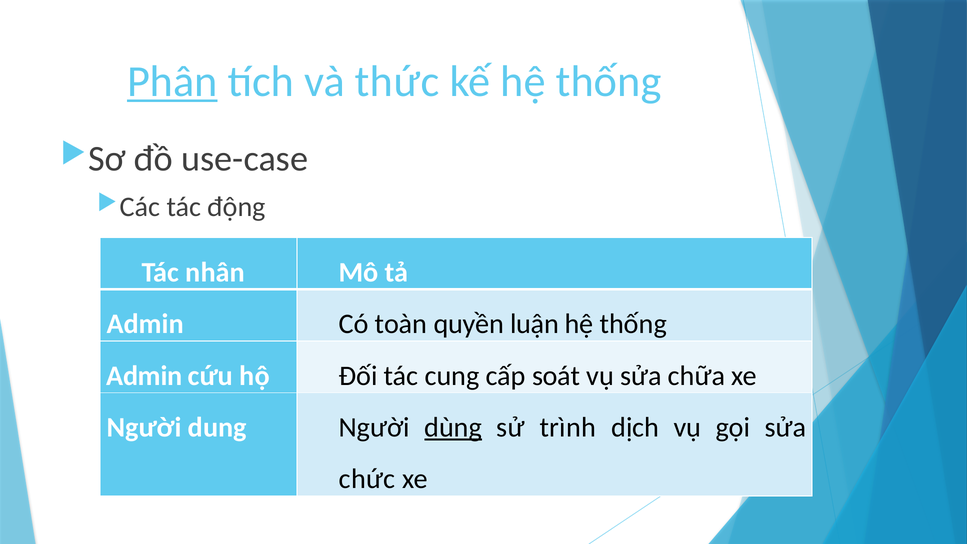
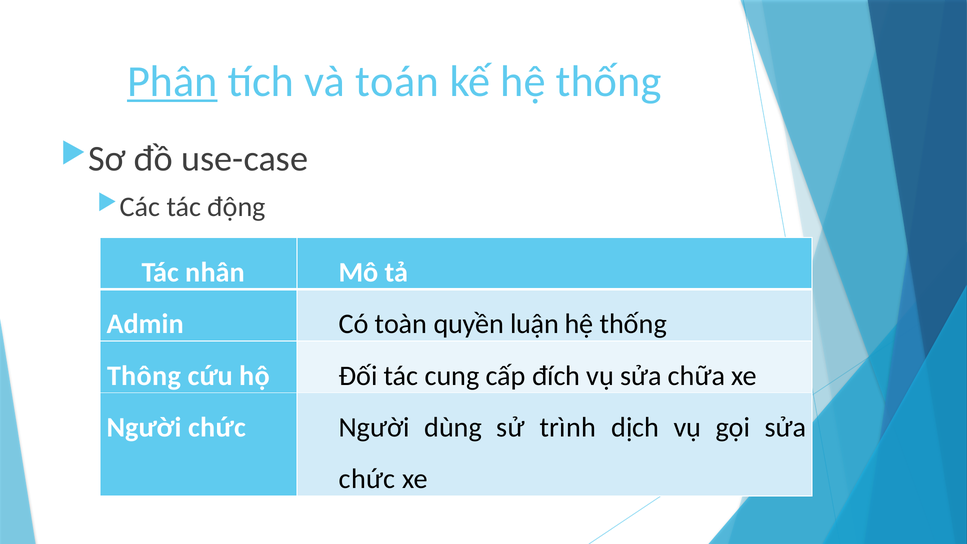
thức: thức -> toán (397, 82)
Admin: Admin -> Thông (144, 376)
soát: soát -> đích (556, 376)
Người dung: dung -> chức (217, 427)
dùng underline: present -> none (453, 427)
